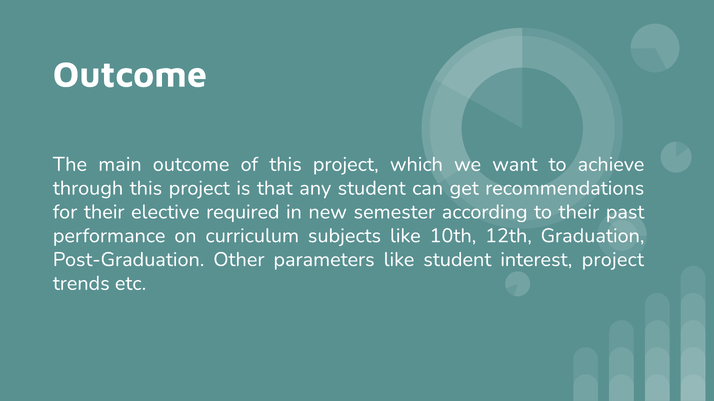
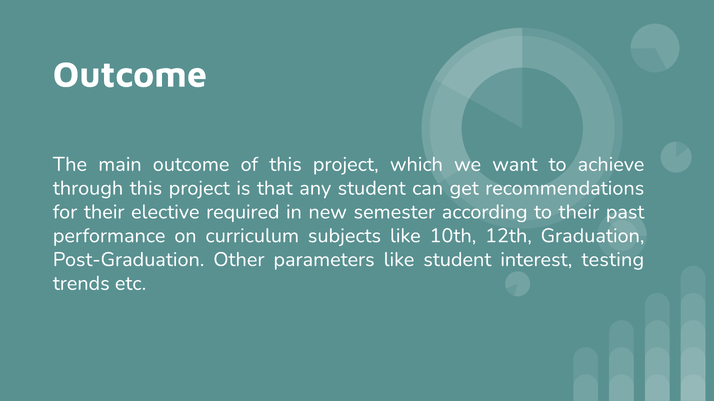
interest project: project -> testing (613, 260)
